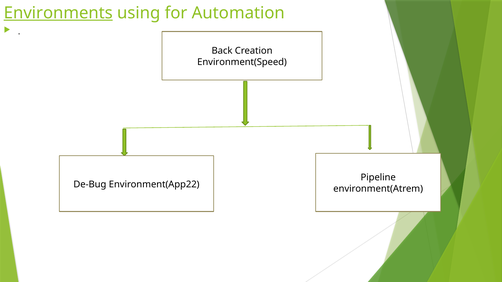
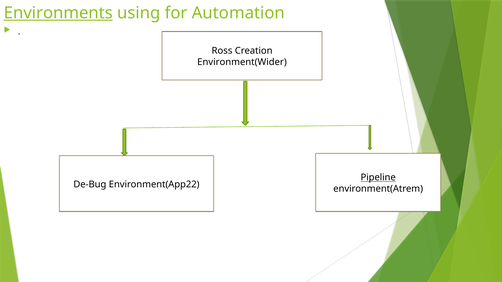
Back: Back -> Ross (222, 51)
Environment(Speed: Environment(Speed -> Environment(Wider (242, 62)
Pipeline underline: none -> present (378, 178)
